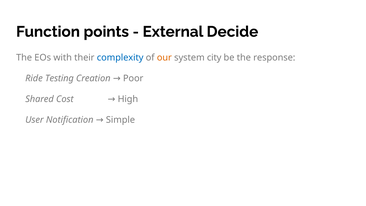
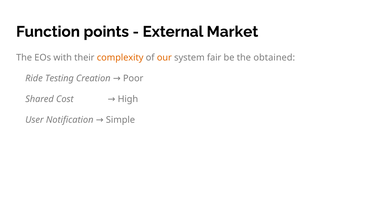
Decide: Decide -> Market (232, 32)
complexity colour: blue -> orange (120, 58)
city: city -> fair (214, 58)
response: response -> obtained (274, 58)
